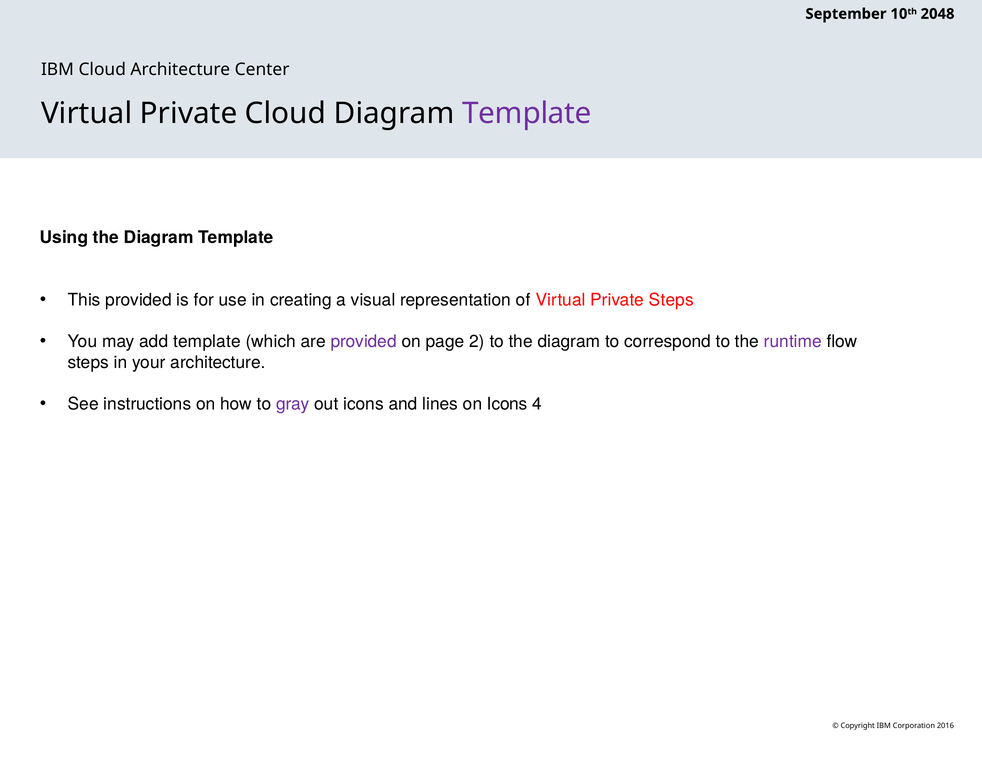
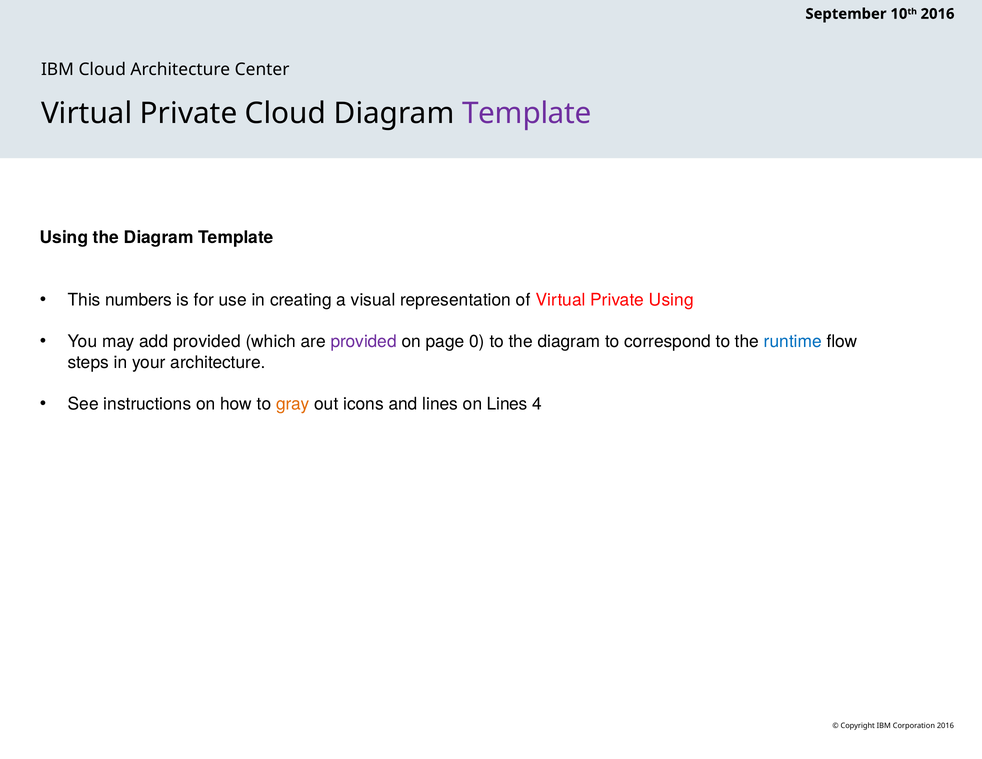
10th 2048: 2048 -> 2016 (938, 14)
This provided: provided -> numbers (139, 300)
Private Steps: Steps -> Using (671, 300)
add template: template -> provided (207, 342)
2: 2 -> 0 (477, 342)
runtime colour: purple -> blue (793, 342)
gray colour: purple -> orange (293, 404)
on Icons: Icons -> Lines (507, 404)
